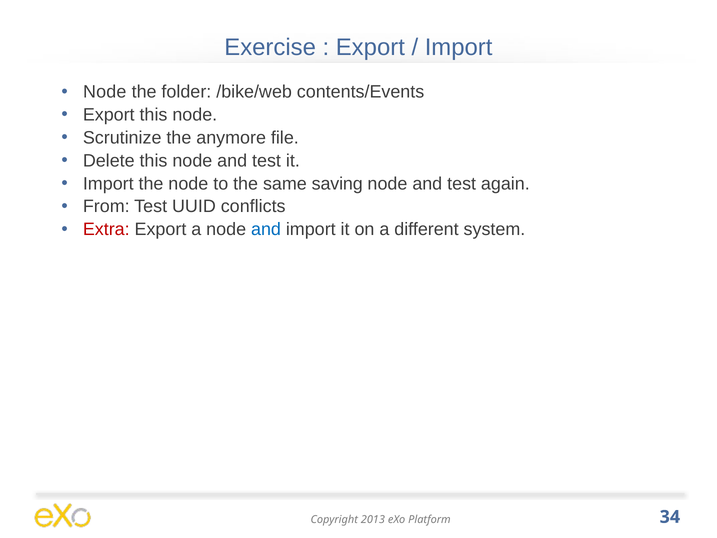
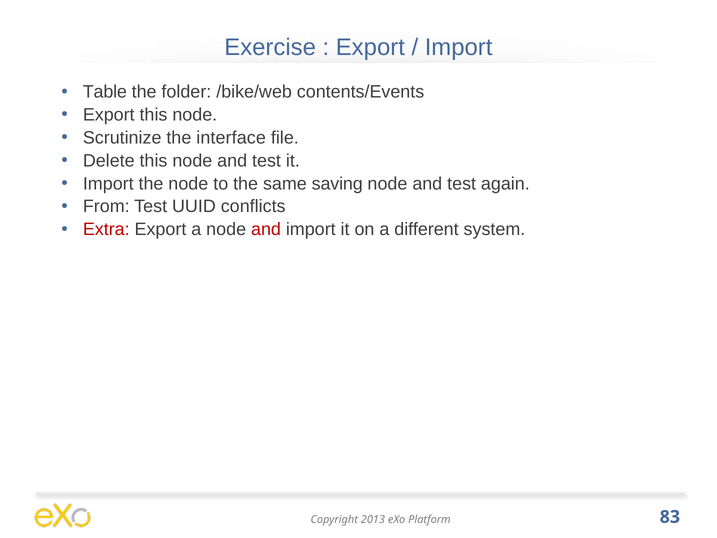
Node: Node -> Table (105, 92)
anymore: anymore -> interface (231, 138)
and colour: blue -> red (266, 229)
34: 34 -> 83 (670, 517)
